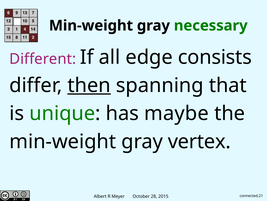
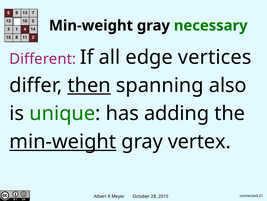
consists: consists -> vertices (215, 57)
that: that -> also (228, 85)
maybe: maybe -> adding (177, 113)
min-weight underline: none -> present (63, 141)
